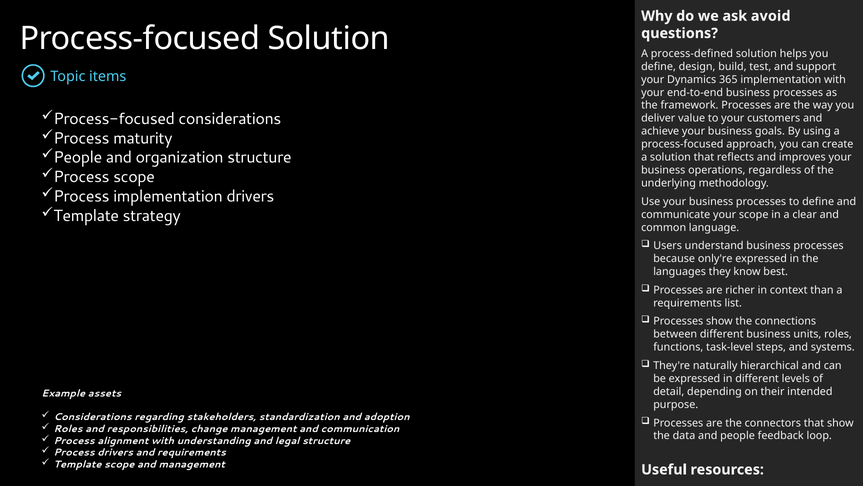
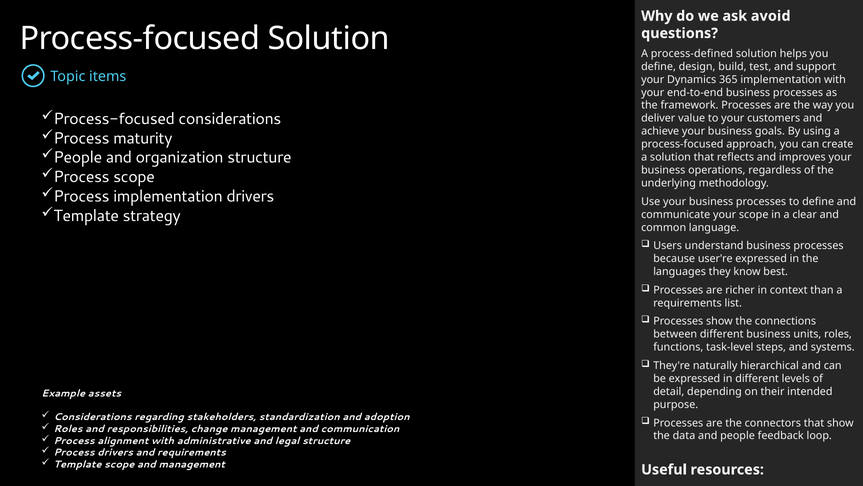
only're: only're -> user're (715, 258)
understanding: understanding -> administrative (214, 440)
